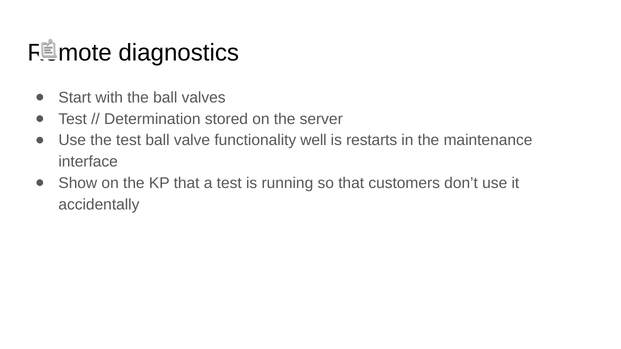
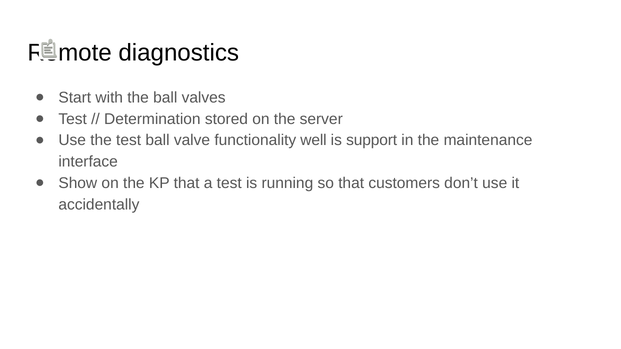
restarts: restarts -> support (372, 140)
